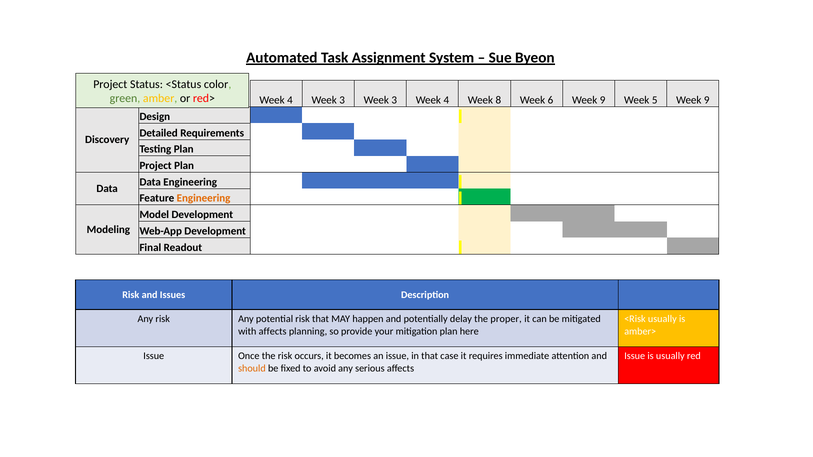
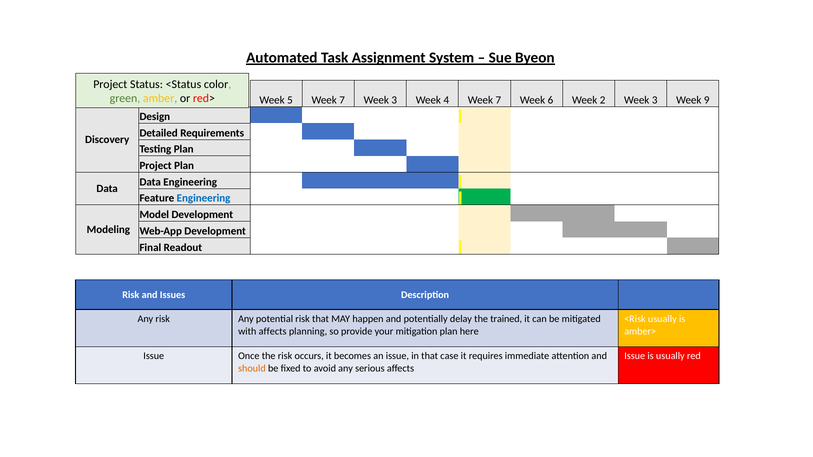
4: 4 -> 5 (290, 100)
3: 3 -> 7 (342, 100)
4 Week 8: 8 -> 7 (498, 100)
6 Week 9: 9 -> 2 (603, 100)
5: 5 -> 3 (655, 100)
Engineering colour: orange -> blue (204, 198)
proper: proper -> trained (506, 319)
